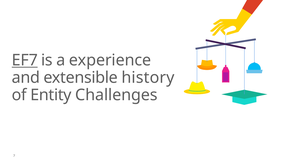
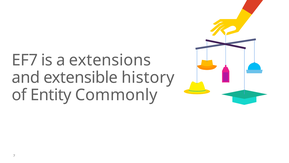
EF7 underline: present -> none (25, 60)
experience: experience -> extensions (110, 60)
Challenges: Challenges -> Commonly (116, 95)
